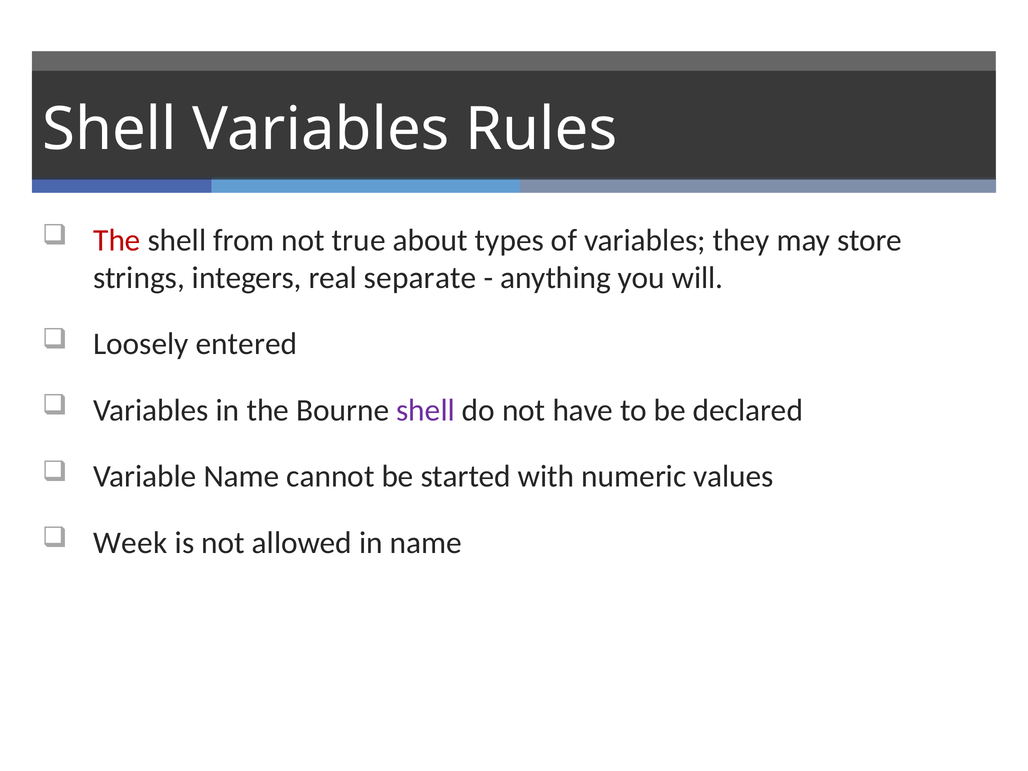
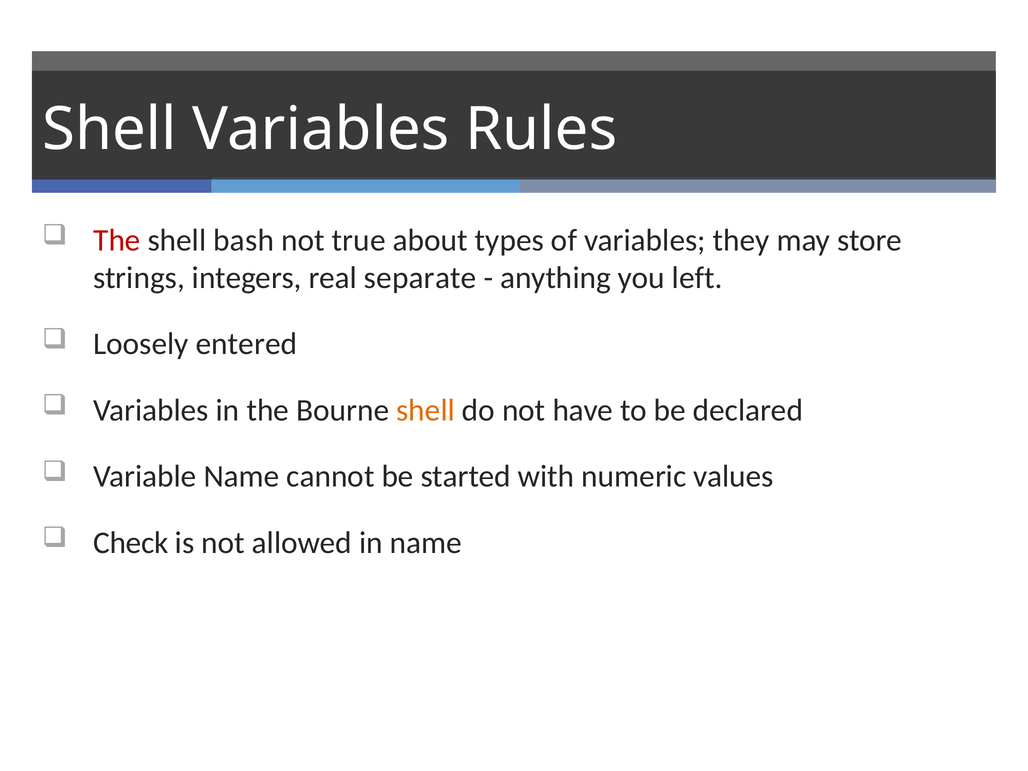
from: from -> bash (244, 240)
will: will -> left (697, 278)
shell colour: purple -> orange (426, 410)
Week: Week -> Check (131, 543)
